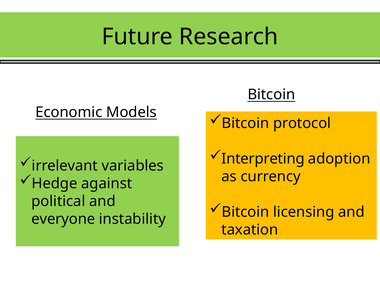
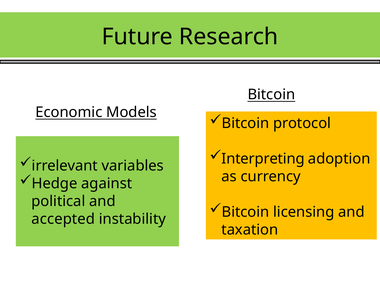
everyone: everyone -> accepted (63, 219)
